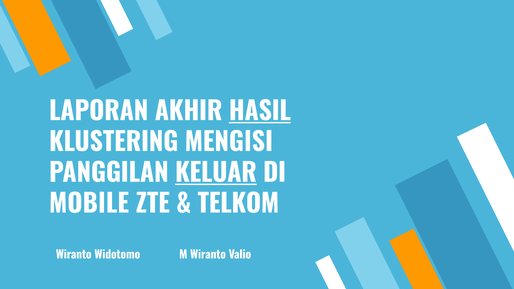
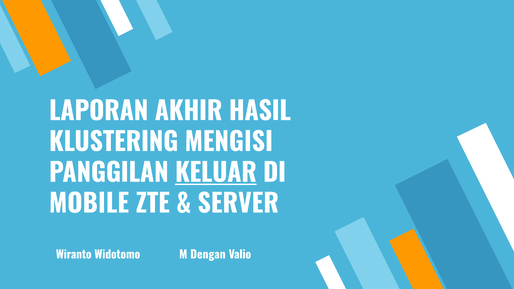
HASIL underline: present -> none (260, 112)
TELKOM: TELKOM -> SERVER (238, 204)
M Wiranto: Wiranto -> Dengan (208, 255)
